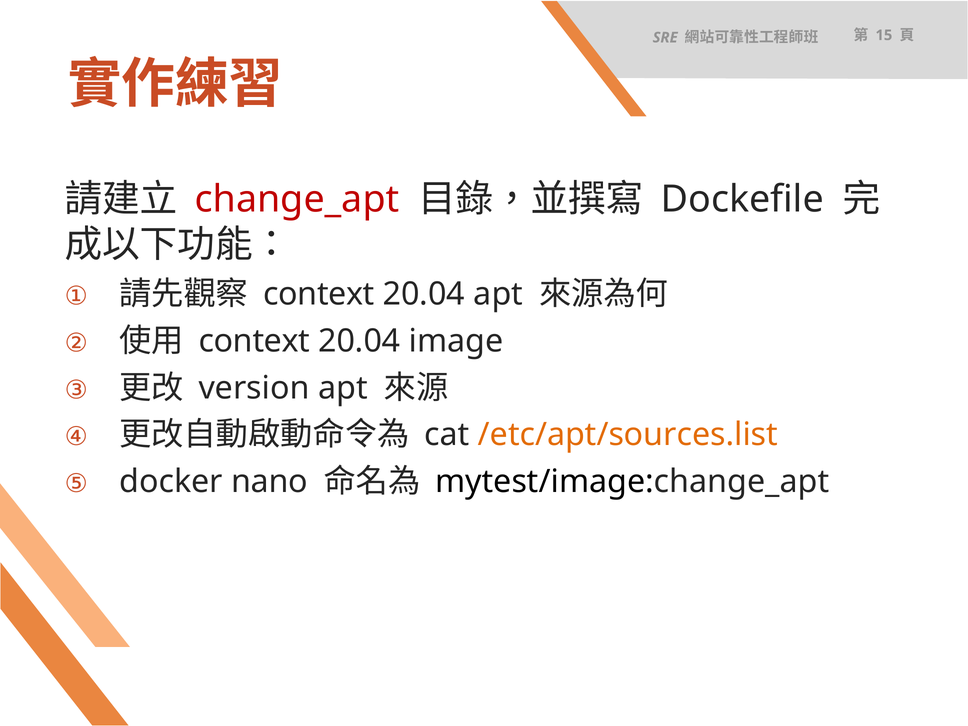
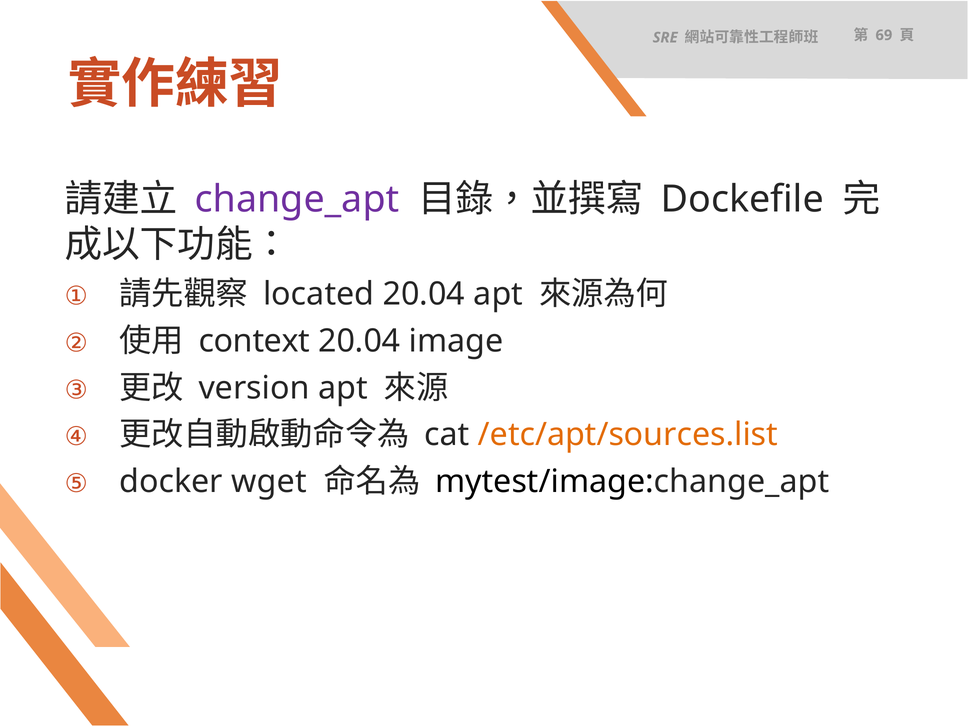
15: 15 -> 69 (884, 35)
change_apt colour: red -> purple (297, 199)
context: context -> located (319, 294)
nano: nano -> wget (269, 481)
